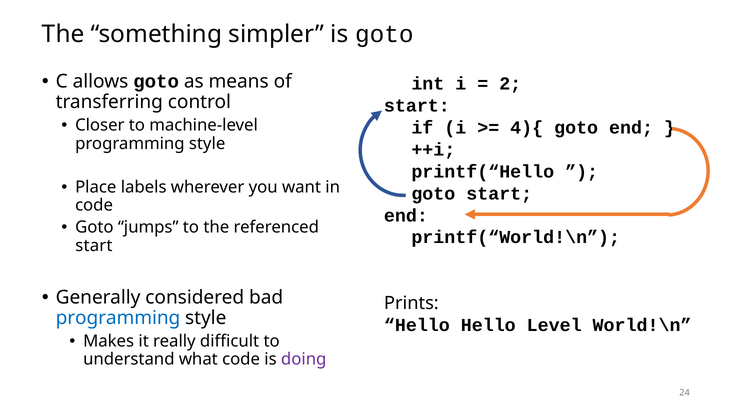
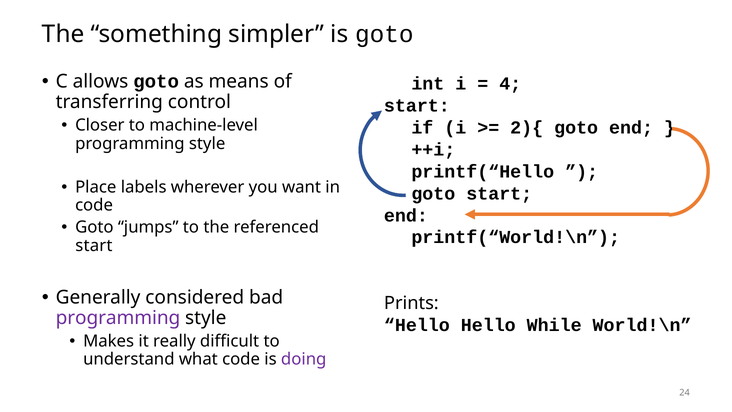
2: 2 -> 4 (510, 84)
4){: 4){ -> 2){ (527, 127)
programming colour: blue -> purple (118, 318)
Level: Level -> While (554, 325)
